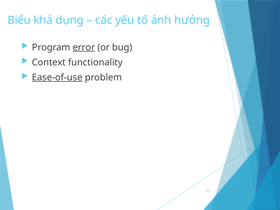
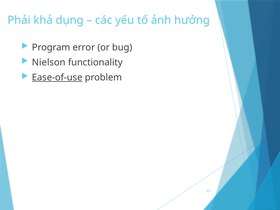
Biểu: Biểu -> Phải (19, 20)
error underline: present -> none (84, 47)
Context: Context -> Nielson (49, 62)
